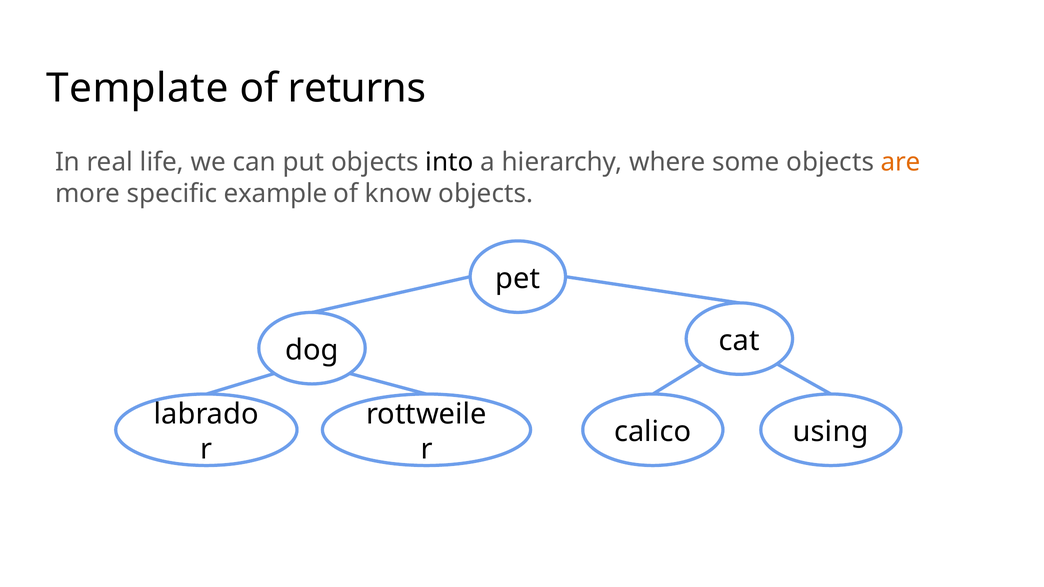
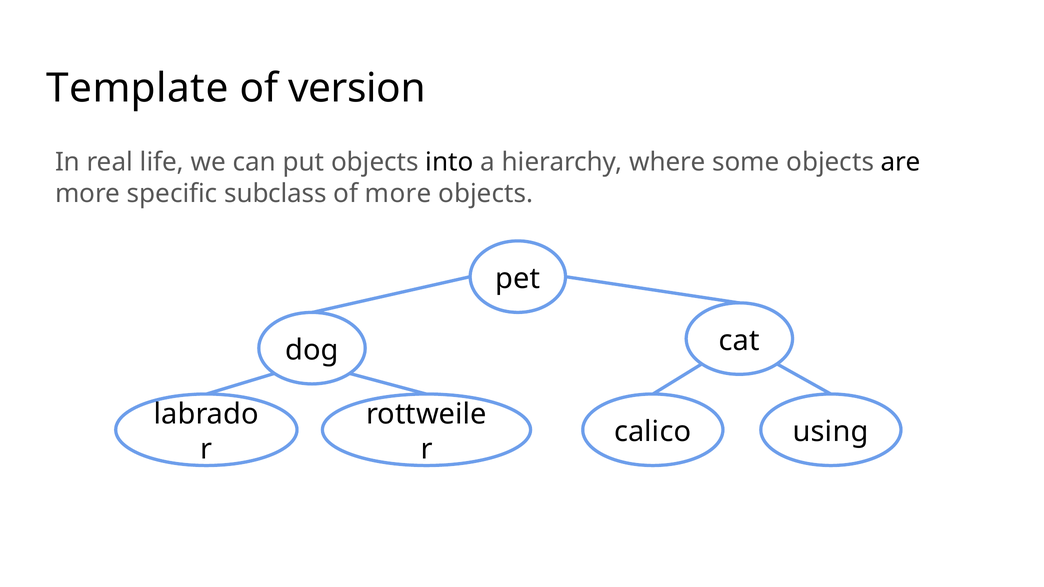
returns: returns -> version (357, 88)
are colour: orange -> black (901, 162)
example: example -> subclass (275, 194)
of know: know -> more (398, 194)
